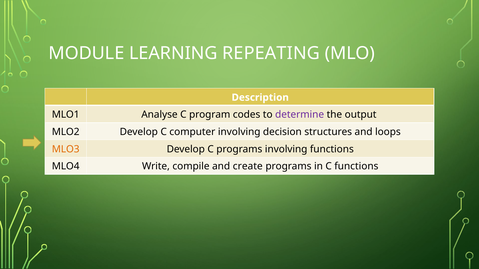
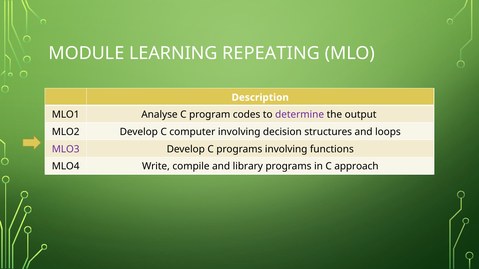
MLO3 colour: orange -> purple (66, 149)
create: create -> library (248, 167)
C functions: functions -> approach (356, 167)
